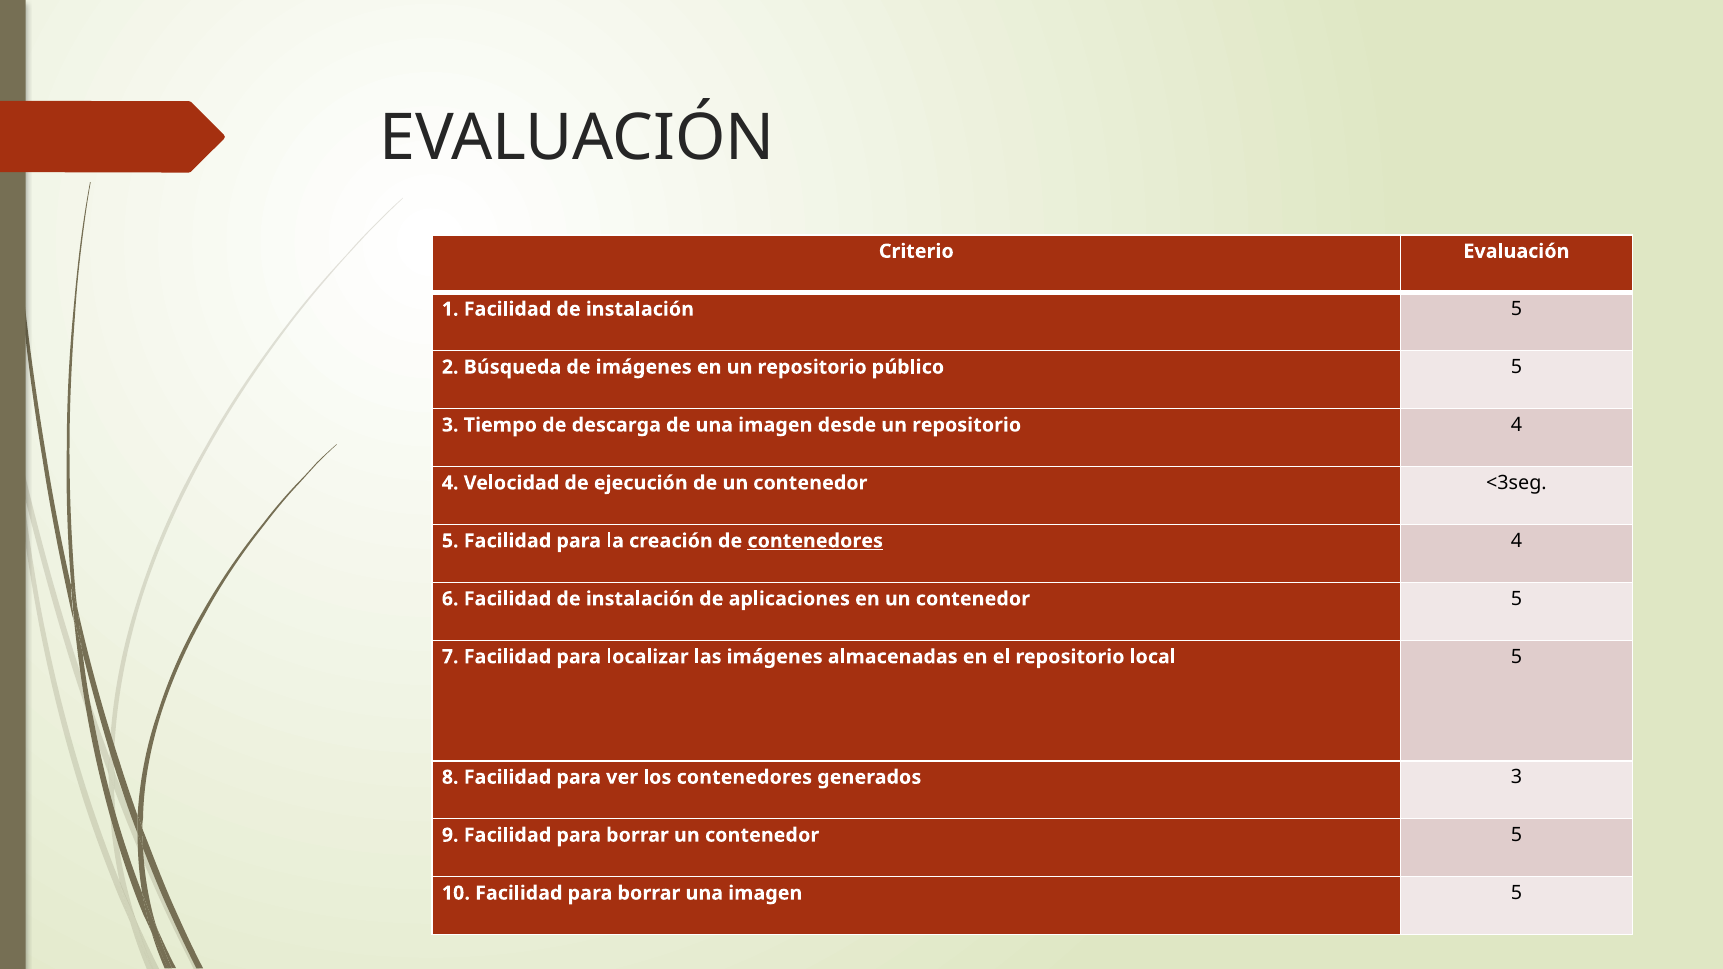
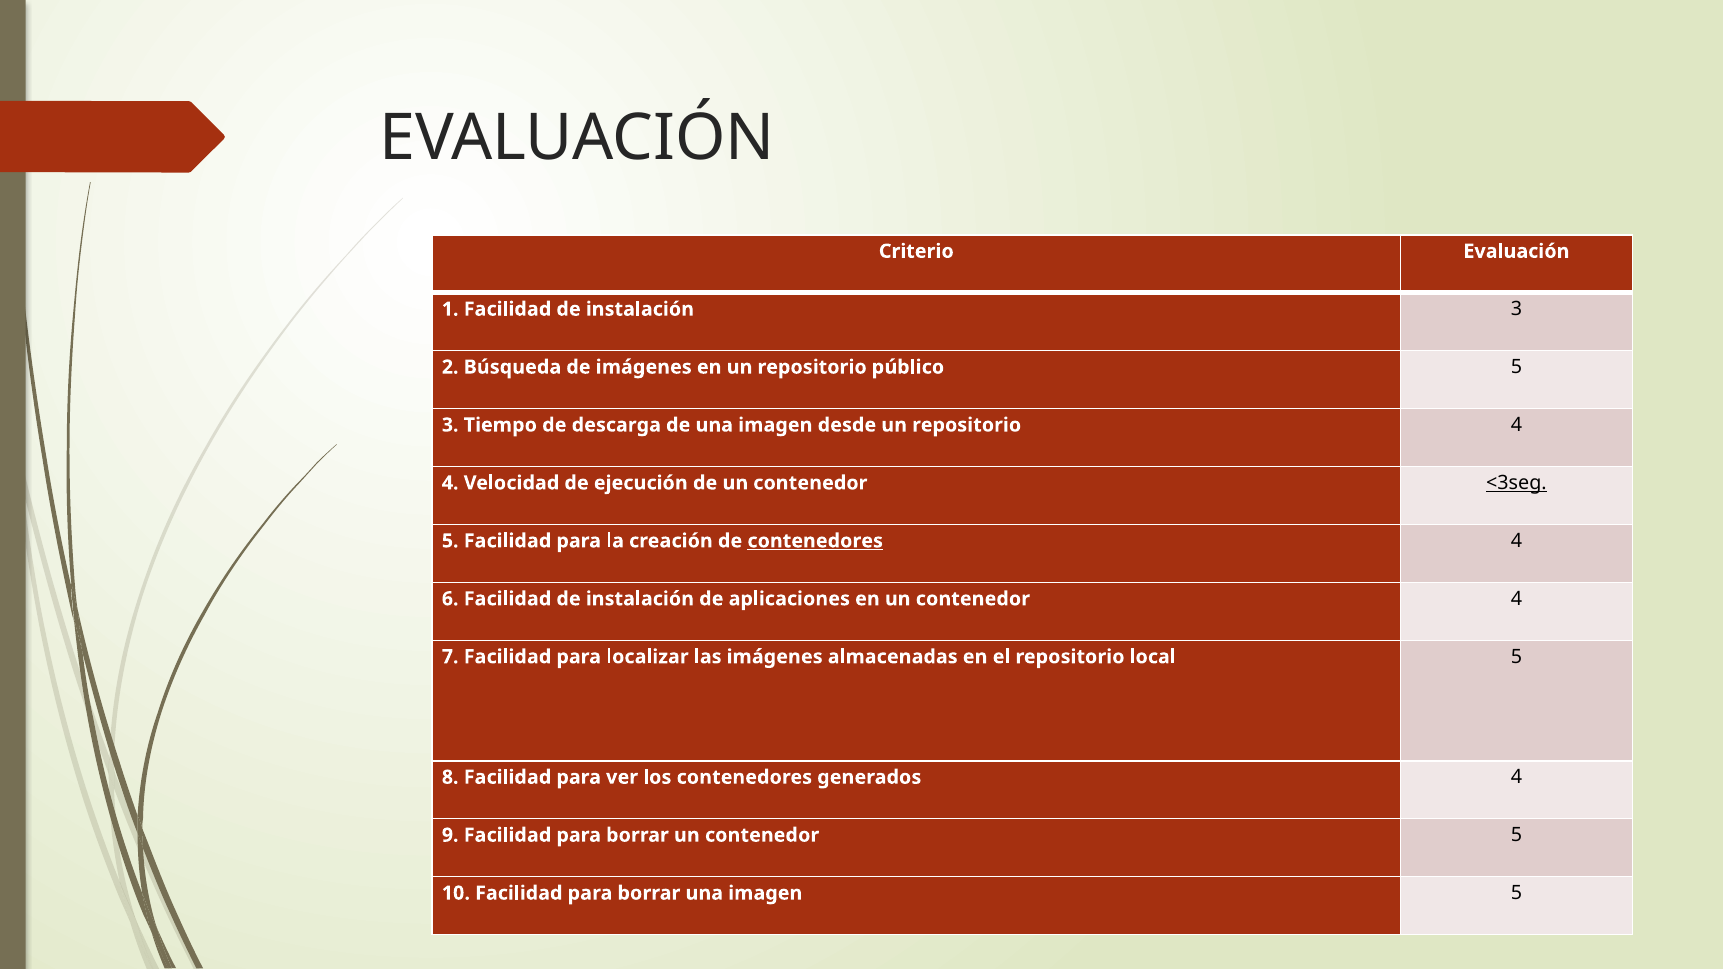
instalación 5: 5 -> 3 (1517, 309)
<3seg underline: none -> present (1516, 483)
en un contenedor 5: 5 -> 4 (1517, 599)
generados 3: 3 -> 4 (1517, 777)
